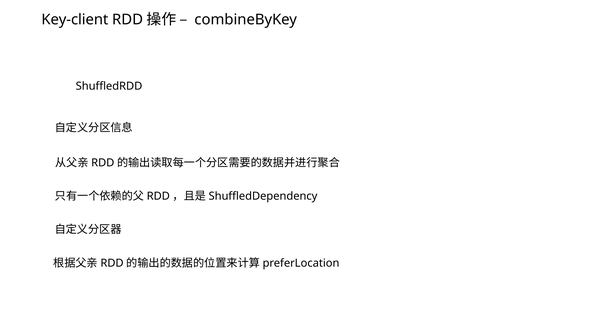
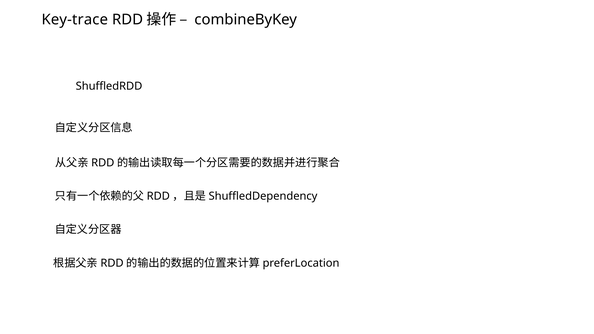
Key-client: Key-client -> Key-trace (75, 20)
